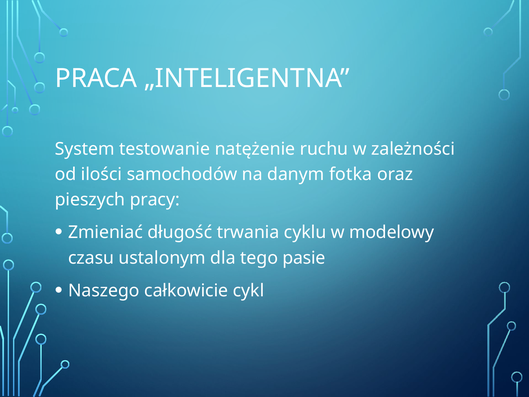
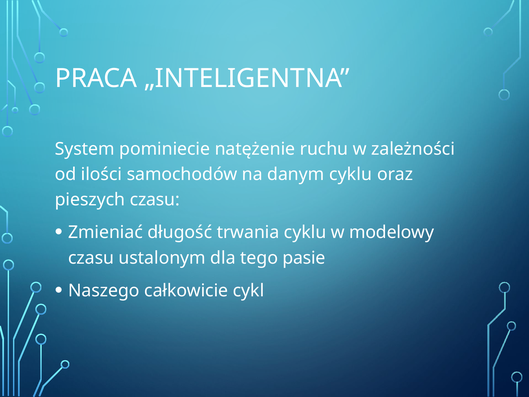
testowanie: testowanie -> pominiecie (165, 149)
danym fotka: fotka -> cyklu (351, 174)
pieszych pracy: pracy -> czasu (155, 200)
